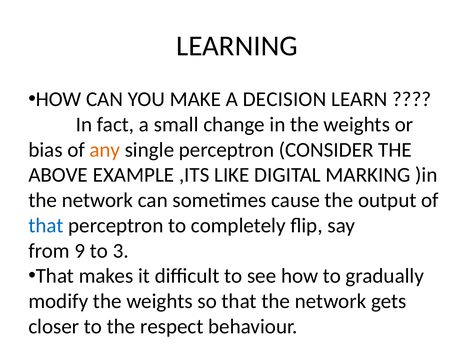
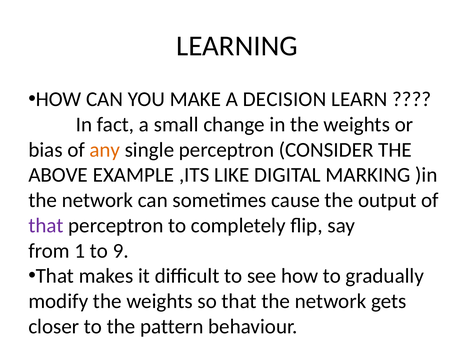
that colour: blue -> purple (46, 226)
9: 9 -> 1 (80, 251)
3: 3 -> 9 (121, 251)
respect: respect -> pattern (172, 327)
